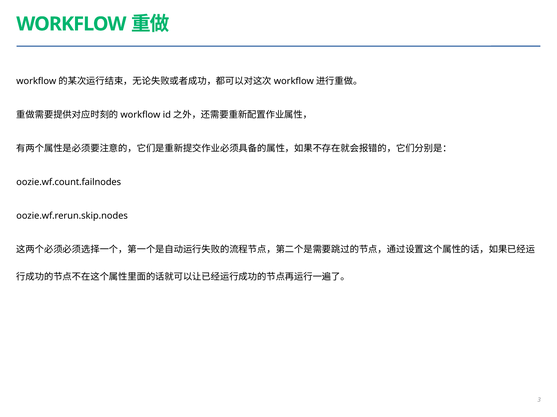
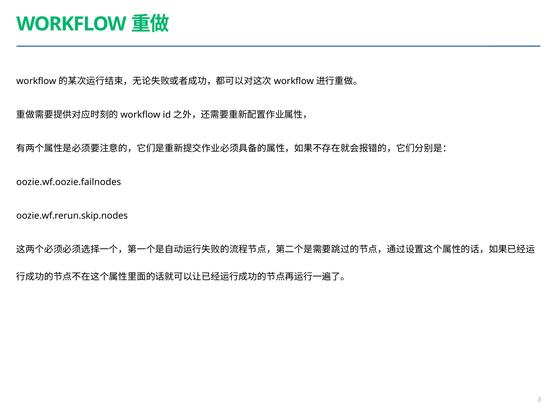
oozie.wf.count.failnodes: oozie.wf.count.failnodes -> oozie.wf.oozie.failnodes (69, 182)
